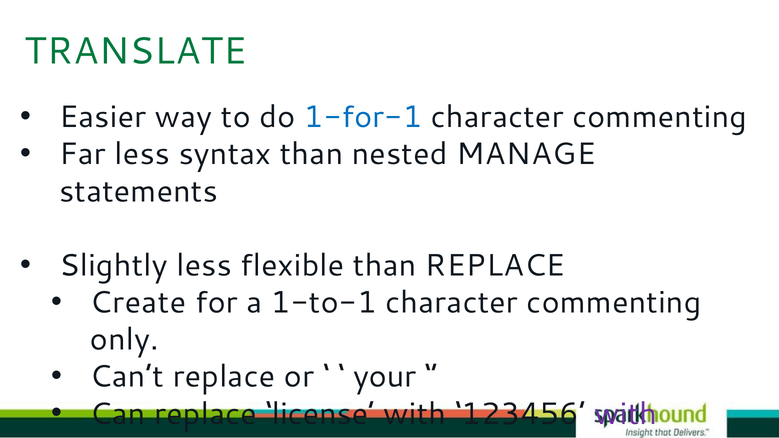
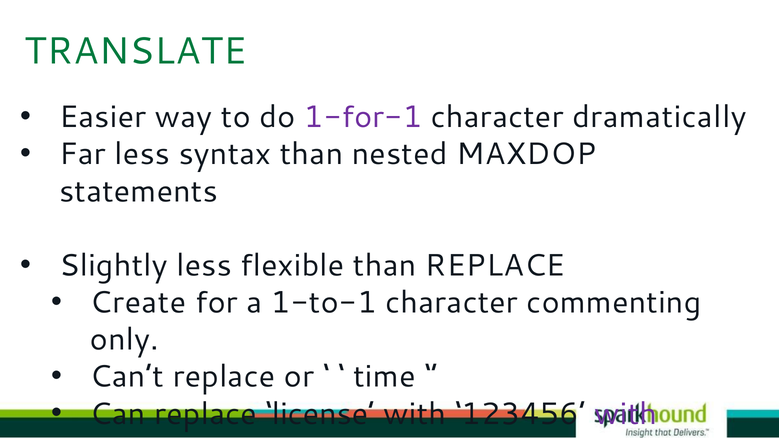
1-for-1 colour: blue -> purple (363, 117)
commenting: commenting -> dramatically (659, 117)
MANAGE: MANAGE -> MAXDOP (526, 154)
your: your -> time (384, 377)
